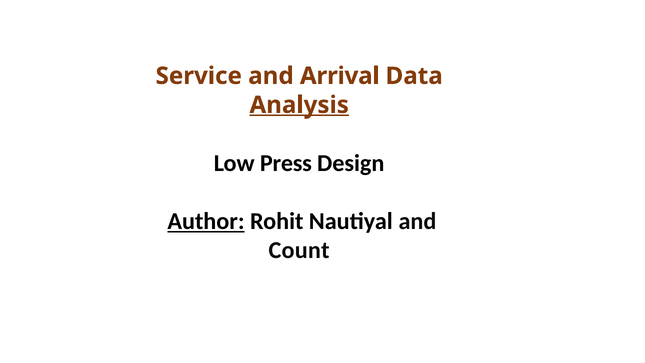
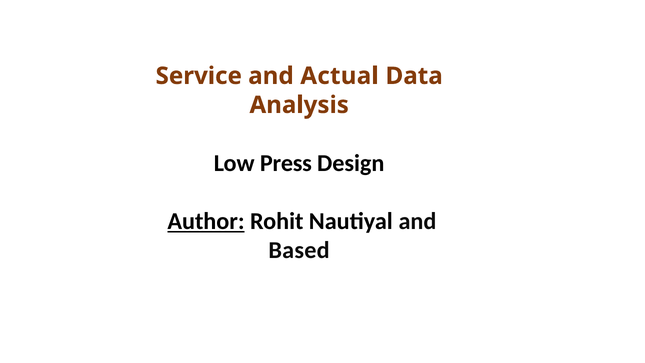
Arrival: Arrival -> Actual (340, 76)
Analysis underline: present -> none (299, 105)
Count: Count -> Based (299, 250)
